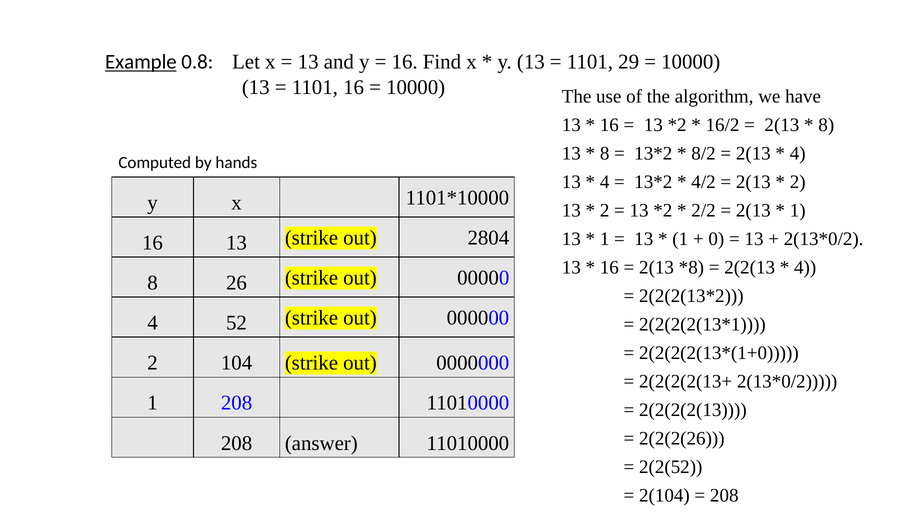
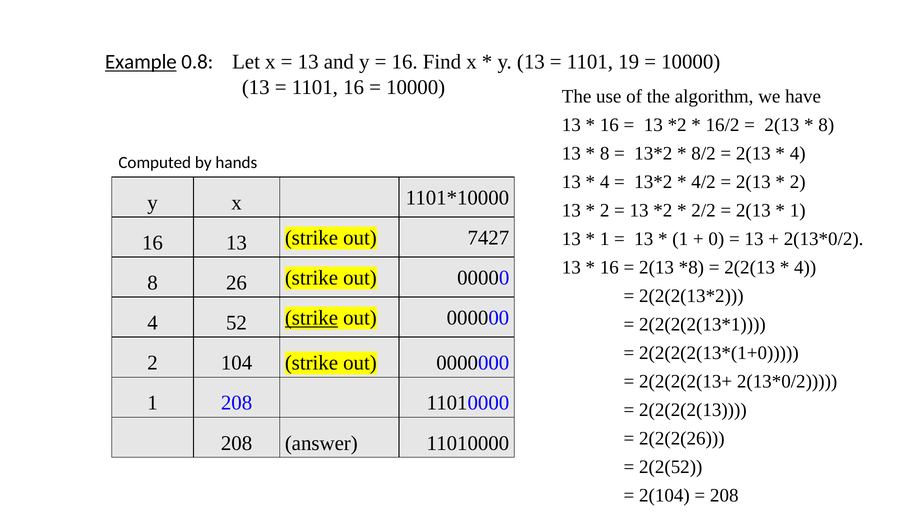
29: 29 -> 19 (629, 62)
2804: 2804 -> 7427 (488, 238)
strike underline: none -> present (311, 318)
